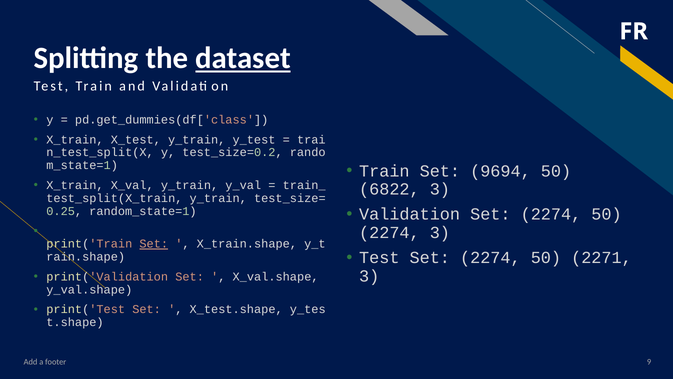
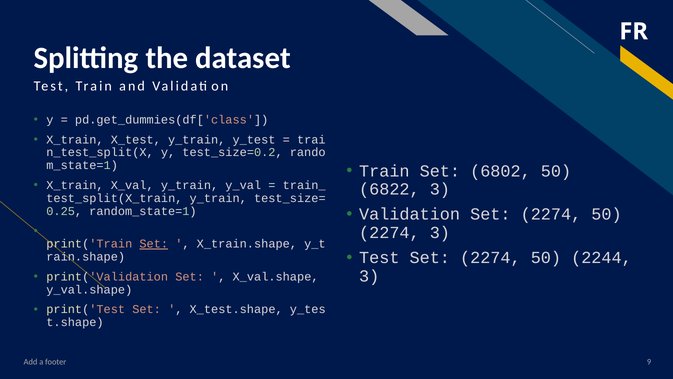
dataset underline: present -> none (243, 58)
9694: 9694 -> 6802 (500, 171)
2271: 2271 -> 2244 (601, 257)
